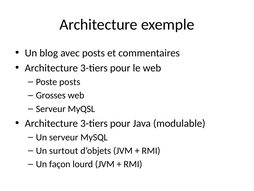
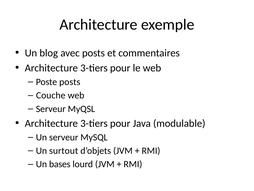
Grosses: Grosses -> Couche (51, 95)
façon: façon -> bases (60, 164)
